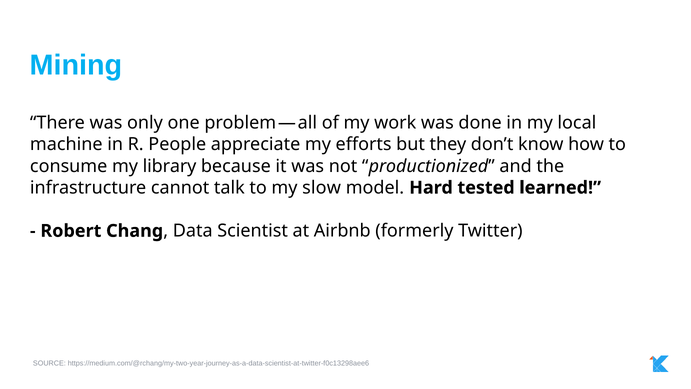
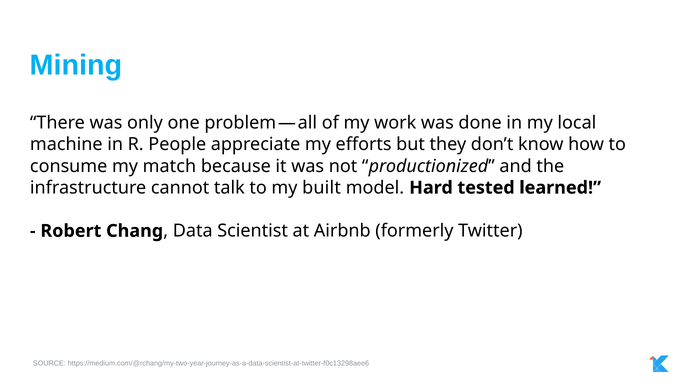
library: library -> match (169, 166)
slow: slow -> built (322, 188)
